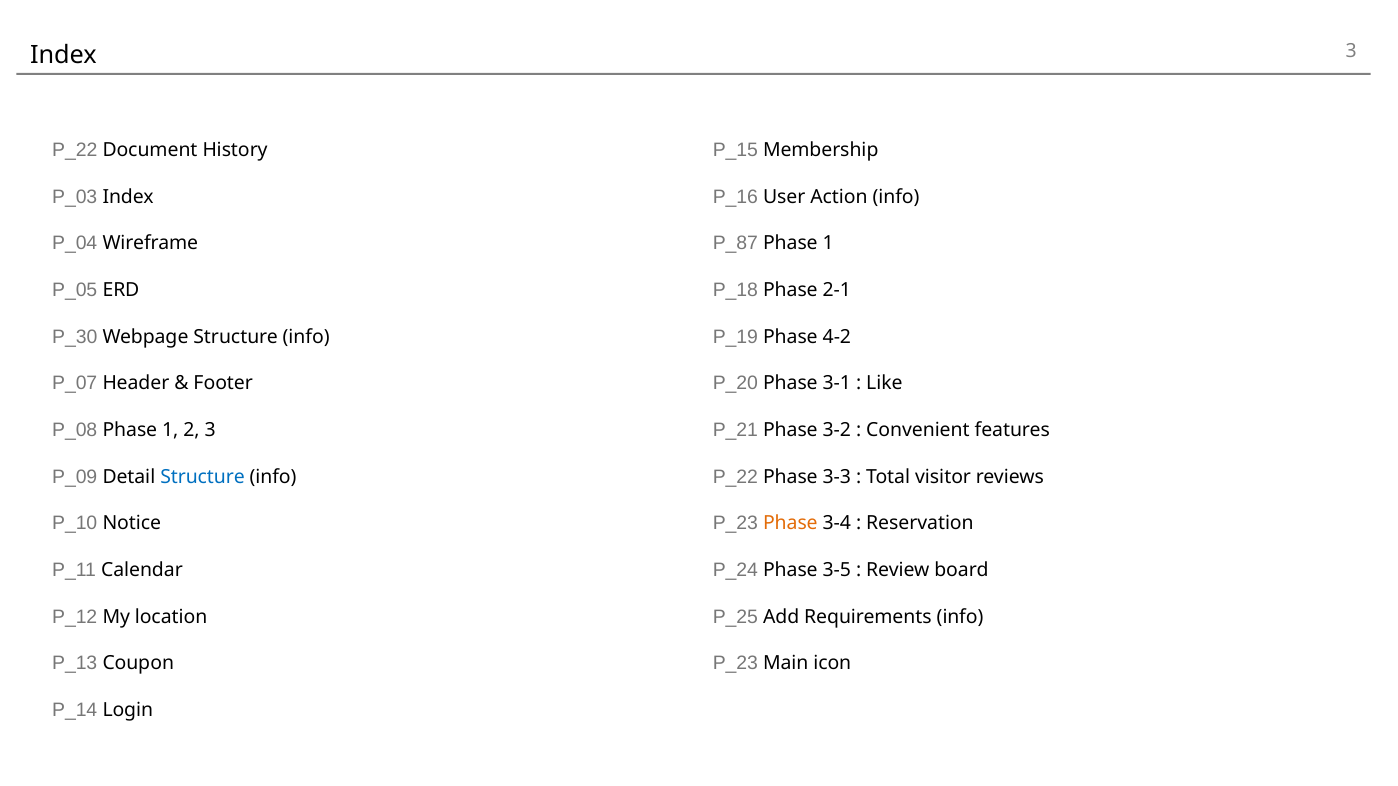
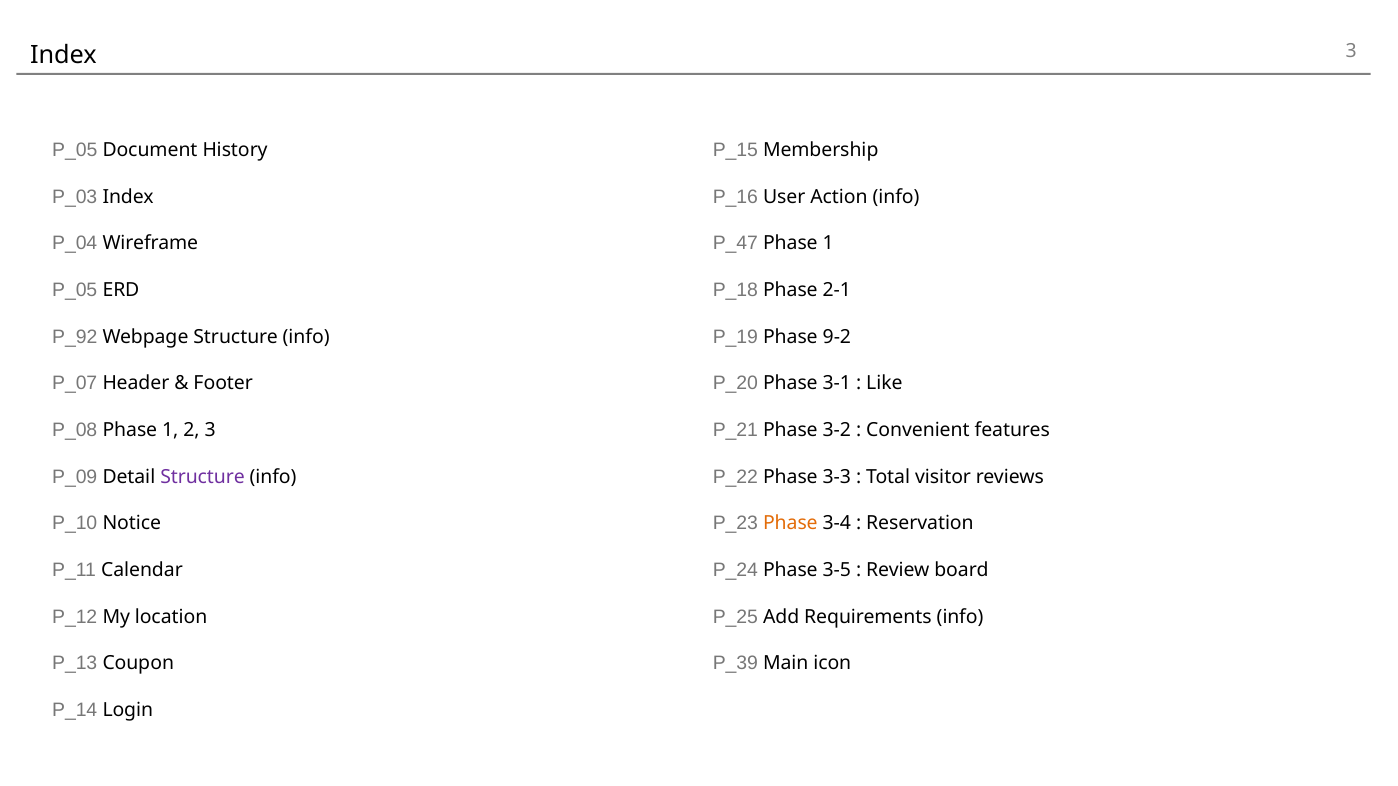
P_22: P_22 -> P_05 (75, 150)
P_87: P_87 -> P_47 (735, 244)
P_30: P_30 -> P_92 (75, 337)
4-2: 4-2 -> 9-2 (837, 337)
Structure colour: blue -> purple (203, 477)
P_23: P_23 -> P_39 (735, 664)
